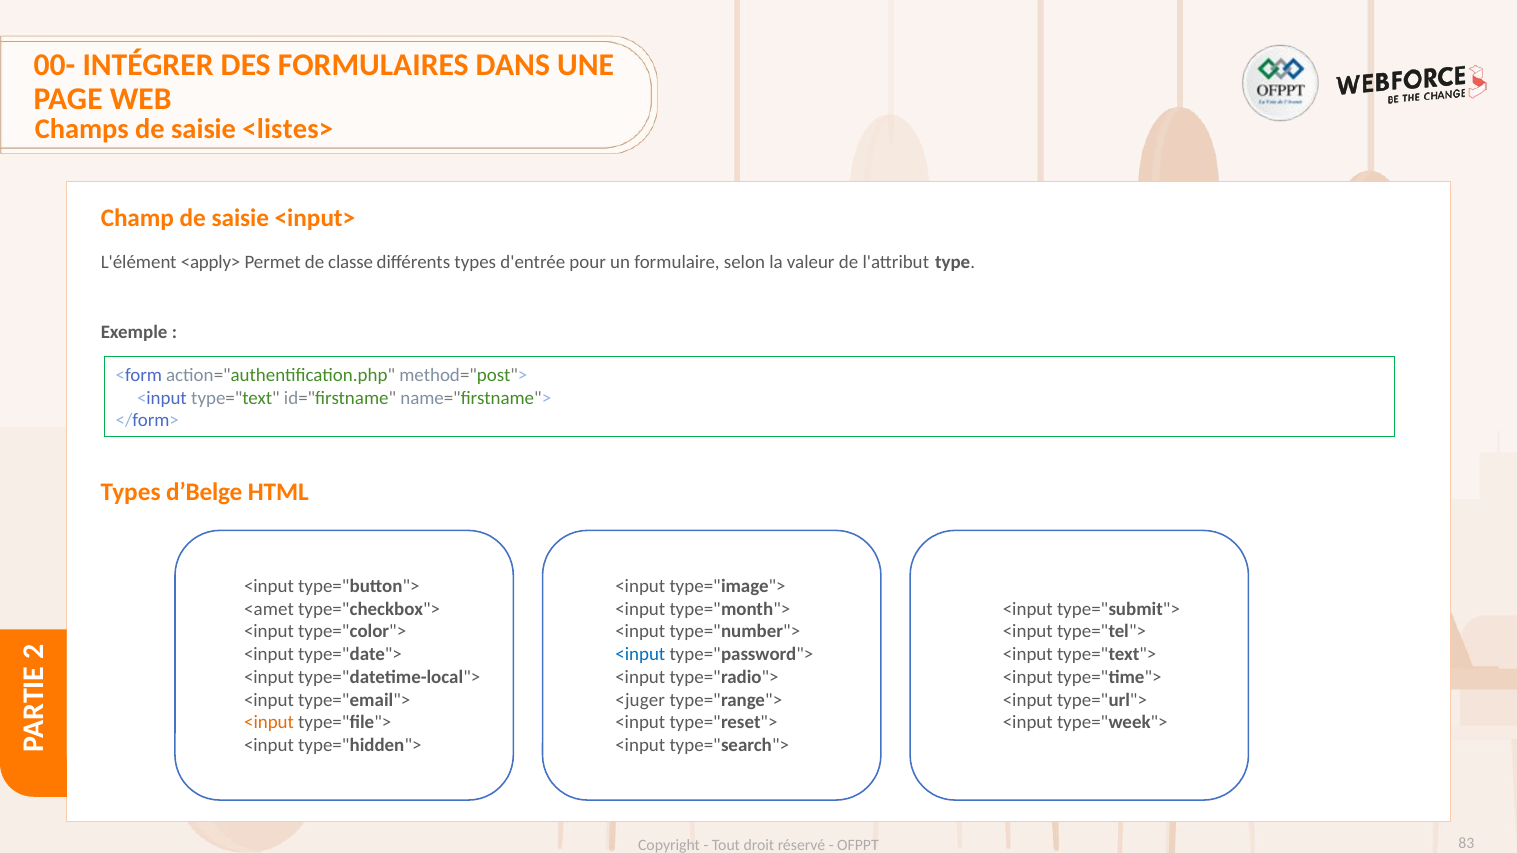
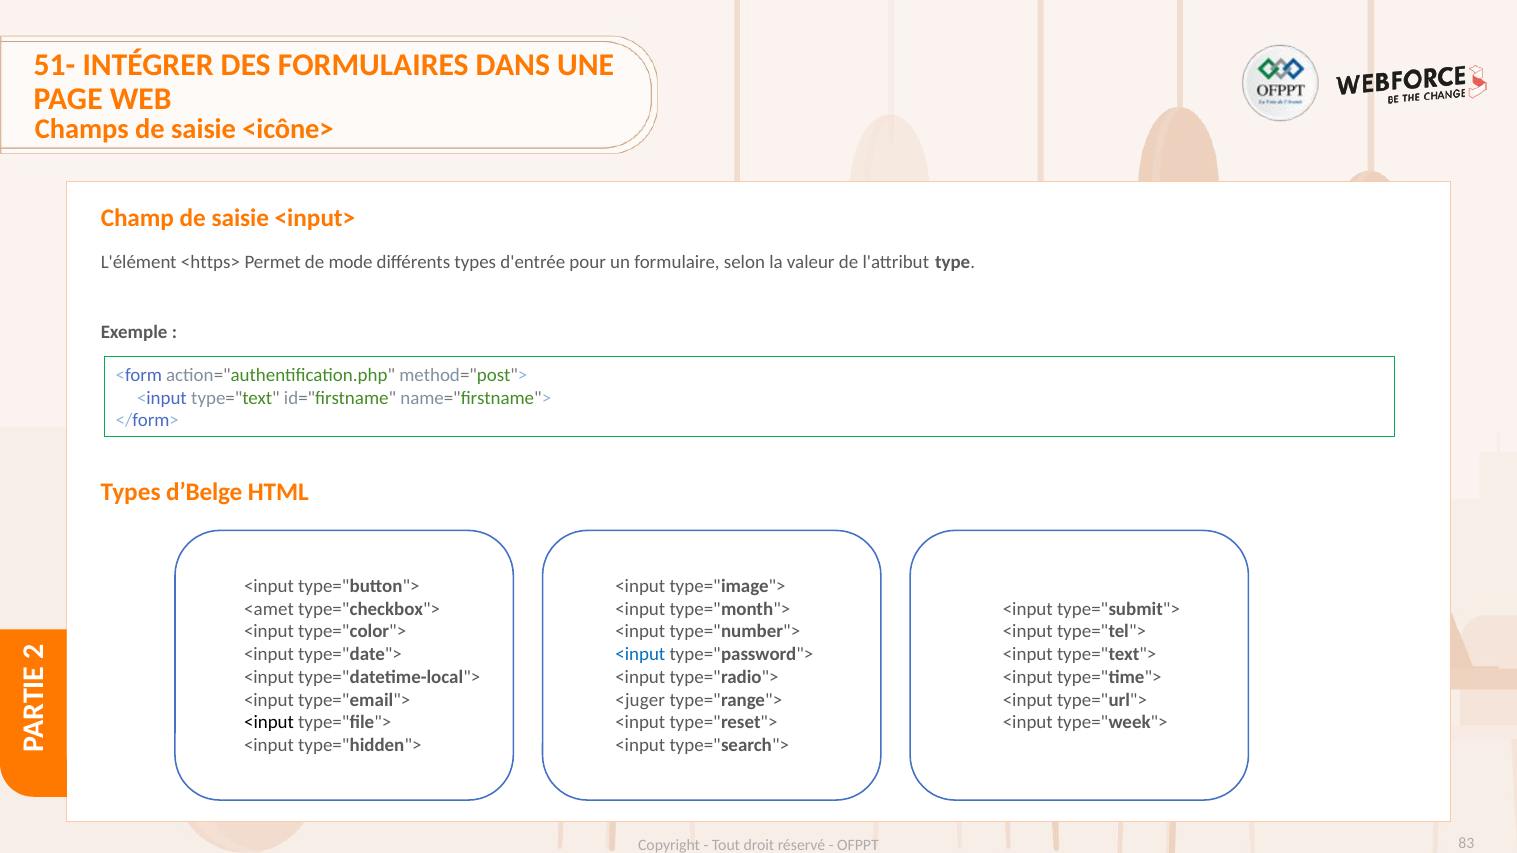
00-: 00- -> 51- (54, 65)
<listes>: <listes> -> <icône> (288, 129)
<apply>: <apply> -> <https> (210, 263)
classe: classe -> mode (351, 263)
<input colour: orange -> black (269, 723)
